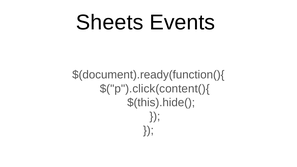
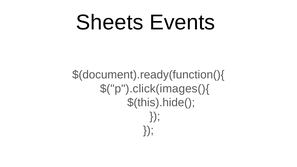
$("p").click(content(){: $("p").click(content(){ -> $("p").click(images(){ (155, 89)
